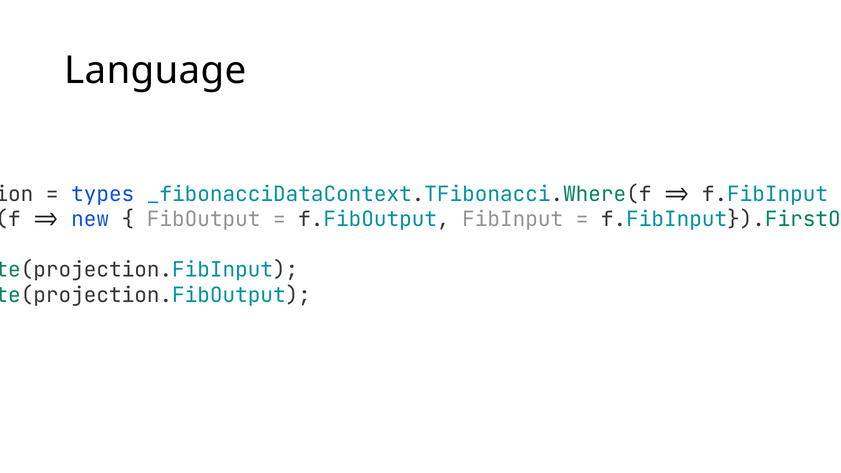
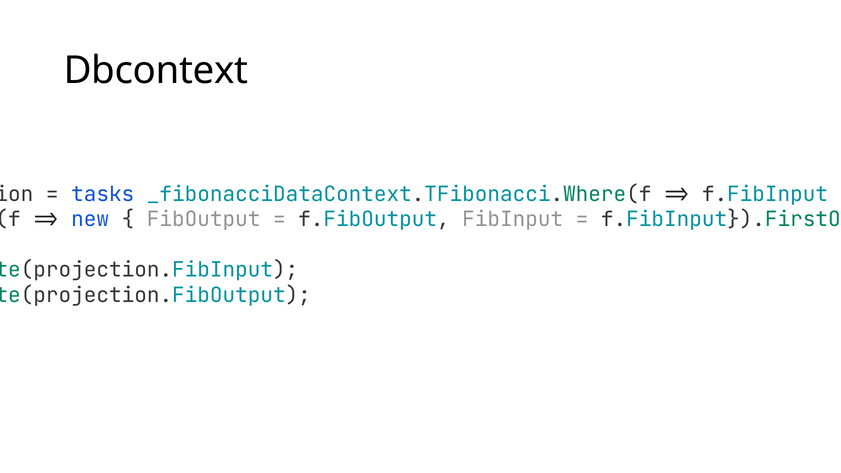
Language: Language -> Dbcontext (156, 71)
types: types -> tasks (103, 194)
